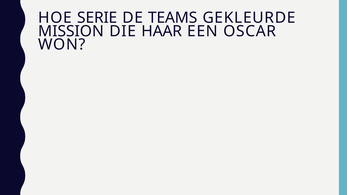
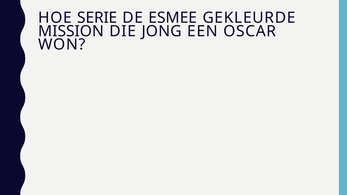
TEAMS: TEAMS -> ESMEE (173, 18)
HAAR: HAAR -> JONG (162, 31)
